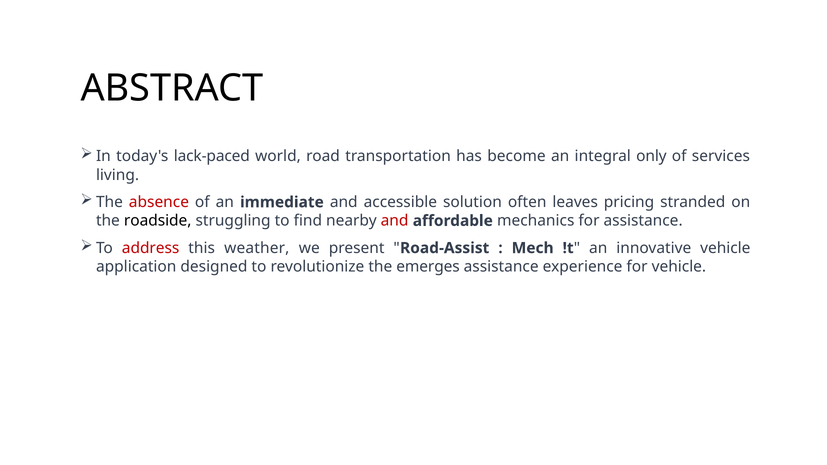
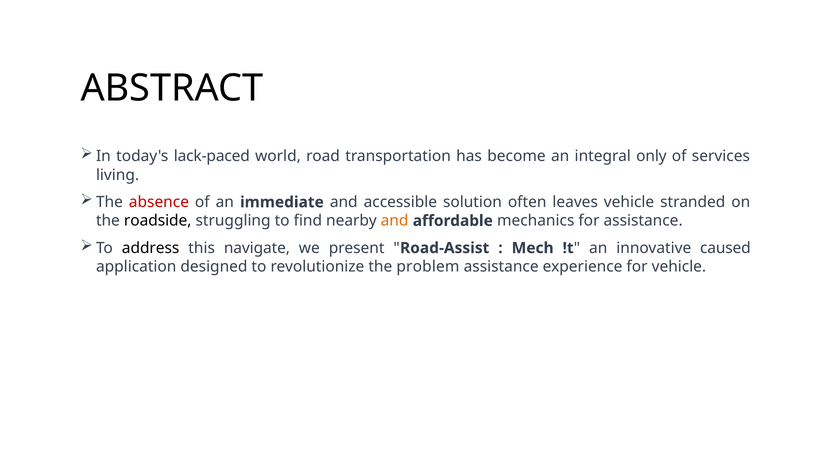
leaves pricing: pricing -> vehicle (629, 202)
and colour: red -> orange (395, 221)
address colour: red -> black (151, 248)
weather: weather -> navigate (257, 248)
innovative vehicle: vehicle -> caused (725, 248)
emerges: emerges -> problem (428, 267)
